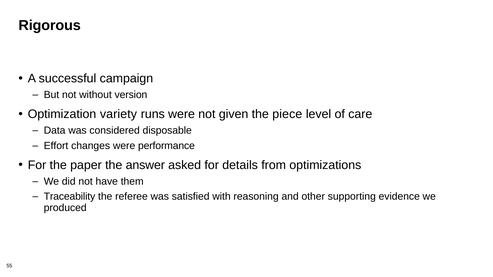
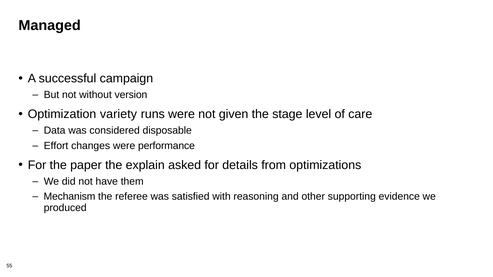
Rigorous: Rigorous -> Managed (50, 25)
piece: piece -> stage (287, 114)
answer: answer -> explain (145, 165)
Traceability: Traceability -> Mechanism (70, 197)
